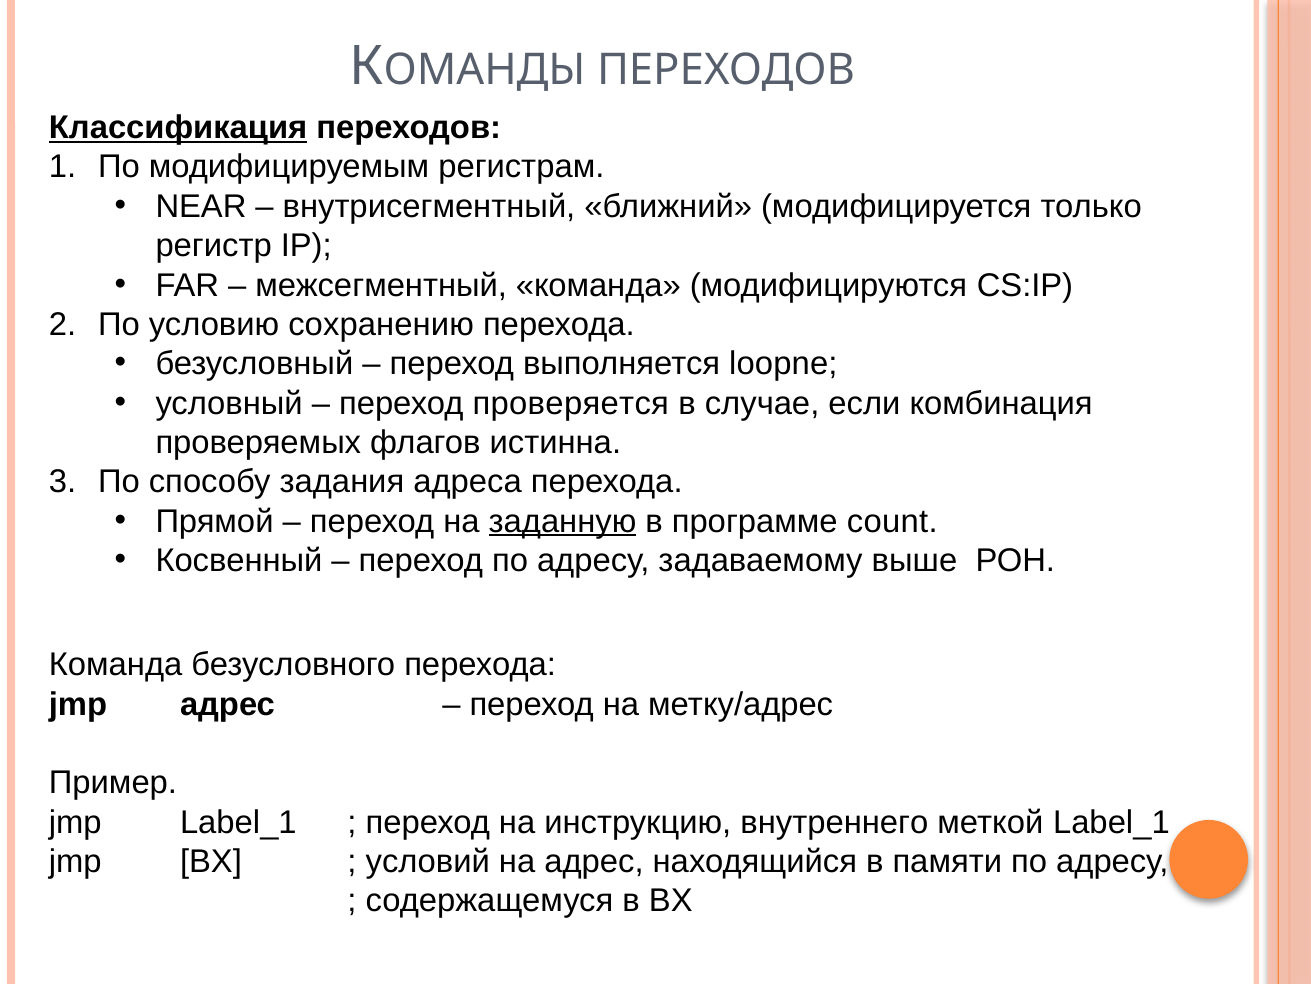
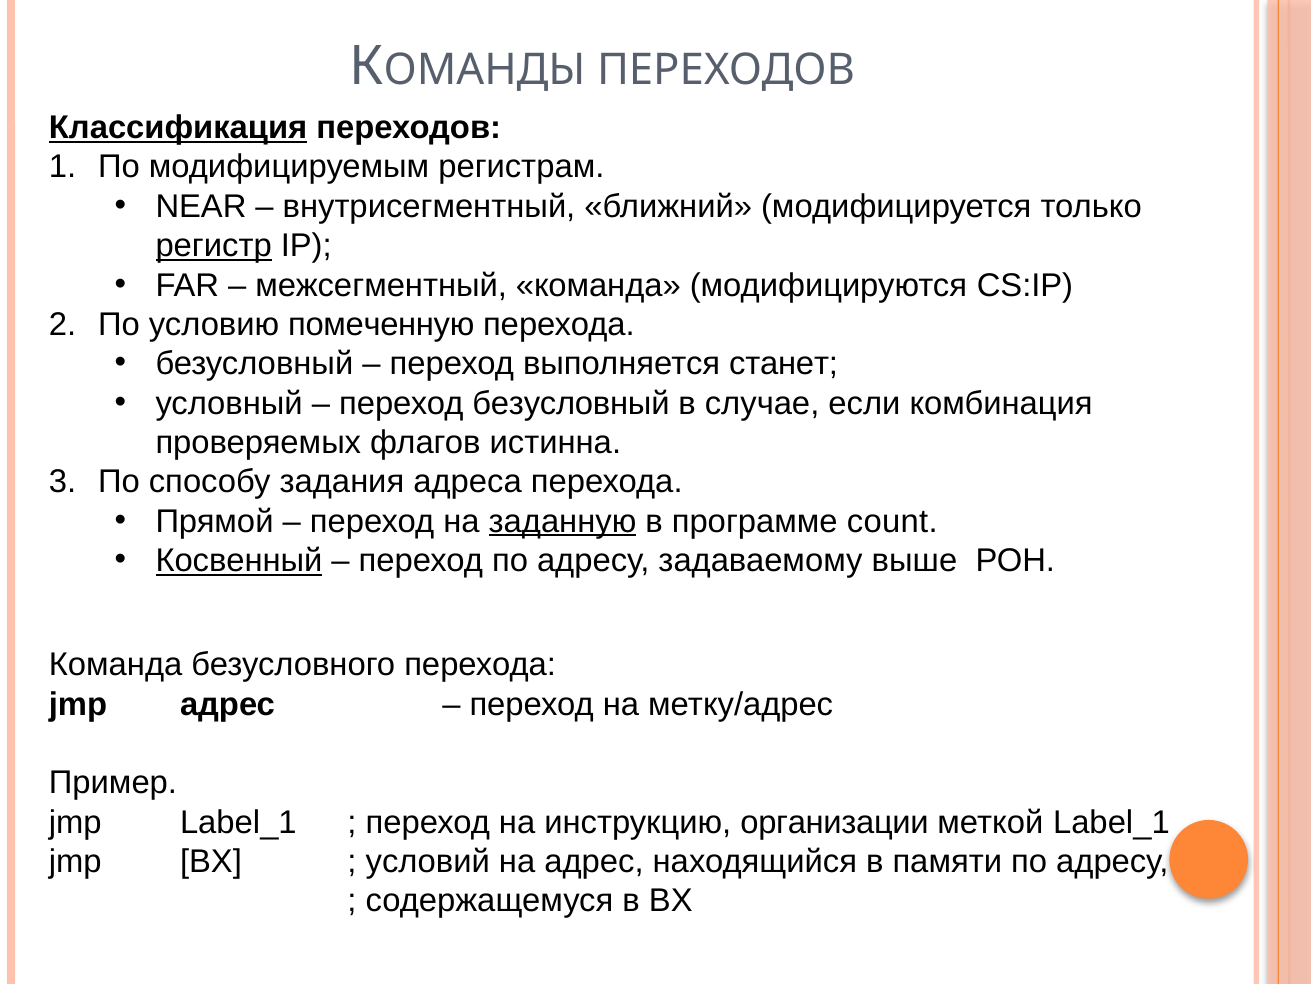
регистр underline: none -> present (214, 246)
сохранению: сохранению -> помеченную (381, 324)
loopne: loopne -> станет (783, 364)
переход проверяется: проверяется -> безусловный (571, 403)
Косвенный underline: none -> present (239, 560)
внутреннего: внутреннего -> организации (835, 822)
